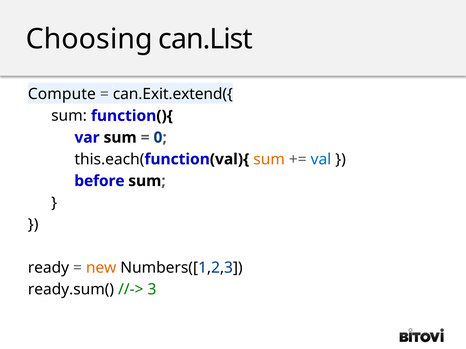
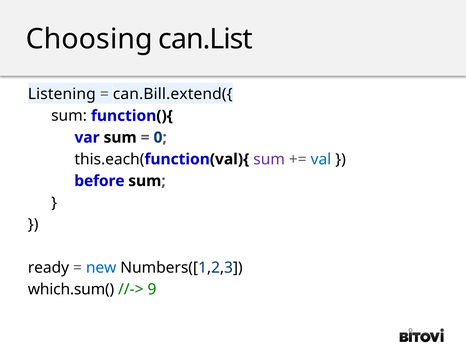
Compute: Compute -> Listening (62, 94)
can.Exit.extend({: can.Exit.extend({ -> can.Bill.extend({ (173, 94)
sum colour: orange -> purple (269, 159)
new colour: orange -> blue (101, 268)
ready.sum(: ready.sum( -> which.sum( (71, 290)
3: 3 -> 9 (152, 290)
